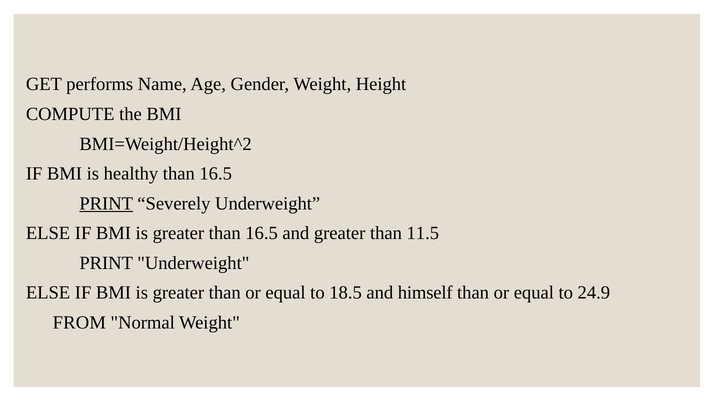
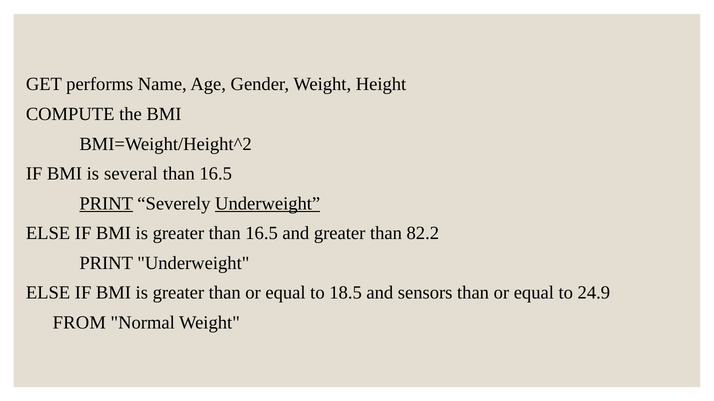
healthy: healthy -> several (131, 174)
Underweight underline: none -> present (268, 204)
11.5: 11.5 -> 82.2 (423, 234)
himself: himself -> sensors (425, 293)
